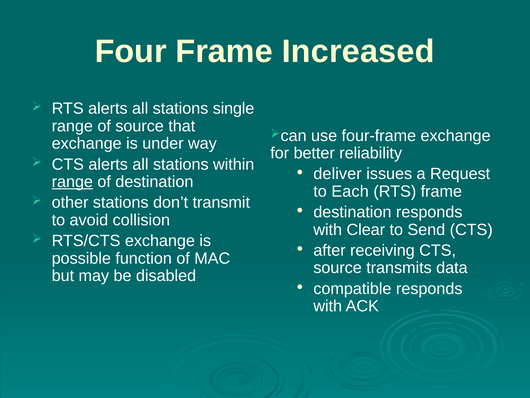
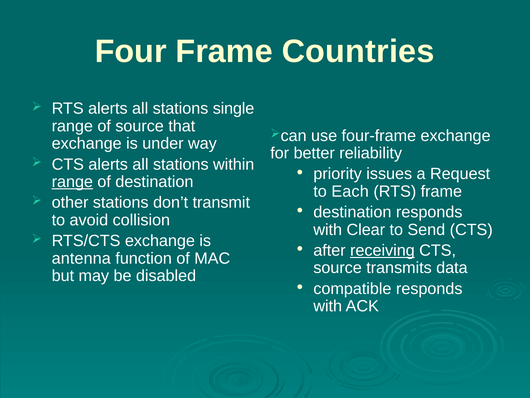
Increased: Increased -> Countries (358, 51)
deliver: deliver -> priority (338, 174)
receiving underline: none -> present (382, 250)
possible: possible -> antenna (81, 258)
